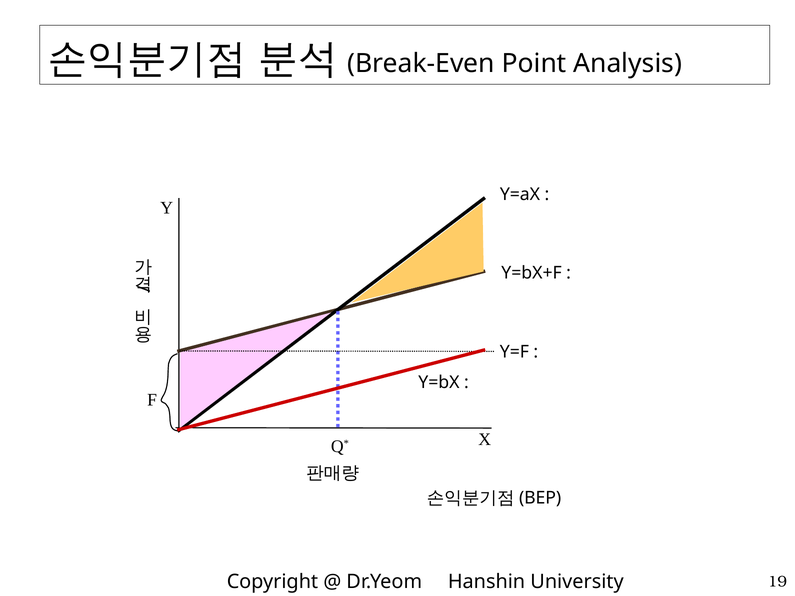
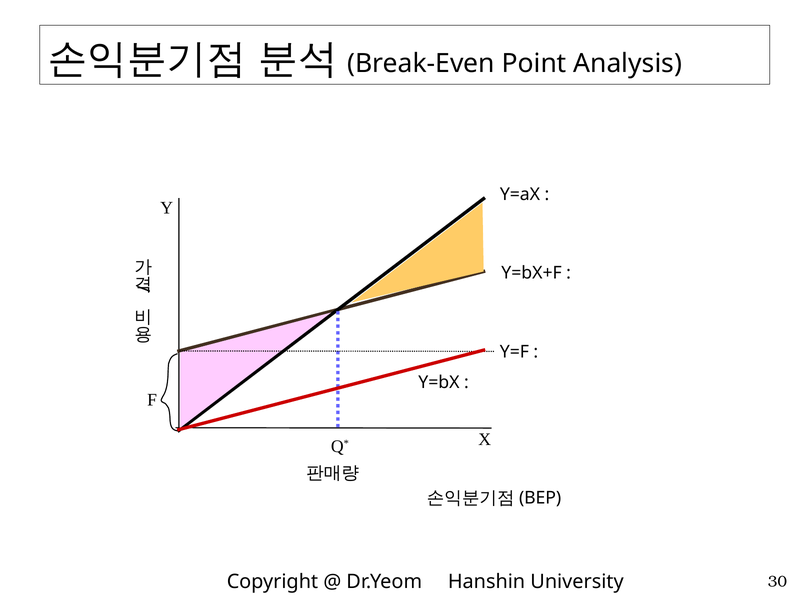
19: 19 -> 30 (777, 582)
